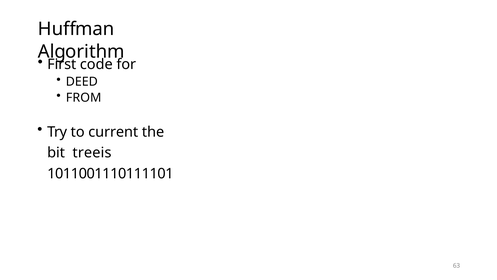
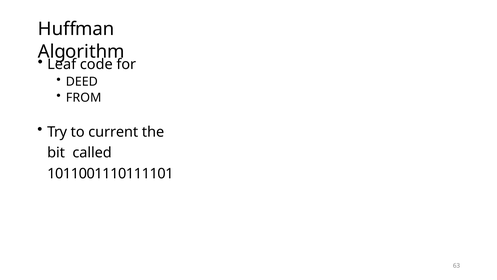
First: First -> Leaf (62, 64)
treeis: treeis -> called (92, 153)
